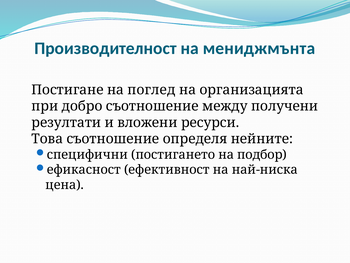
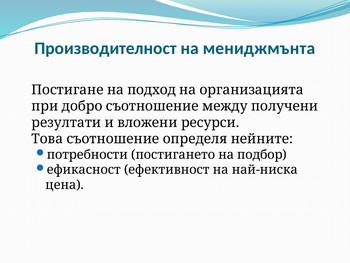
поглед: поглед -> подход (152, 90)
специфични: специфични -> потребности (87, 154)
